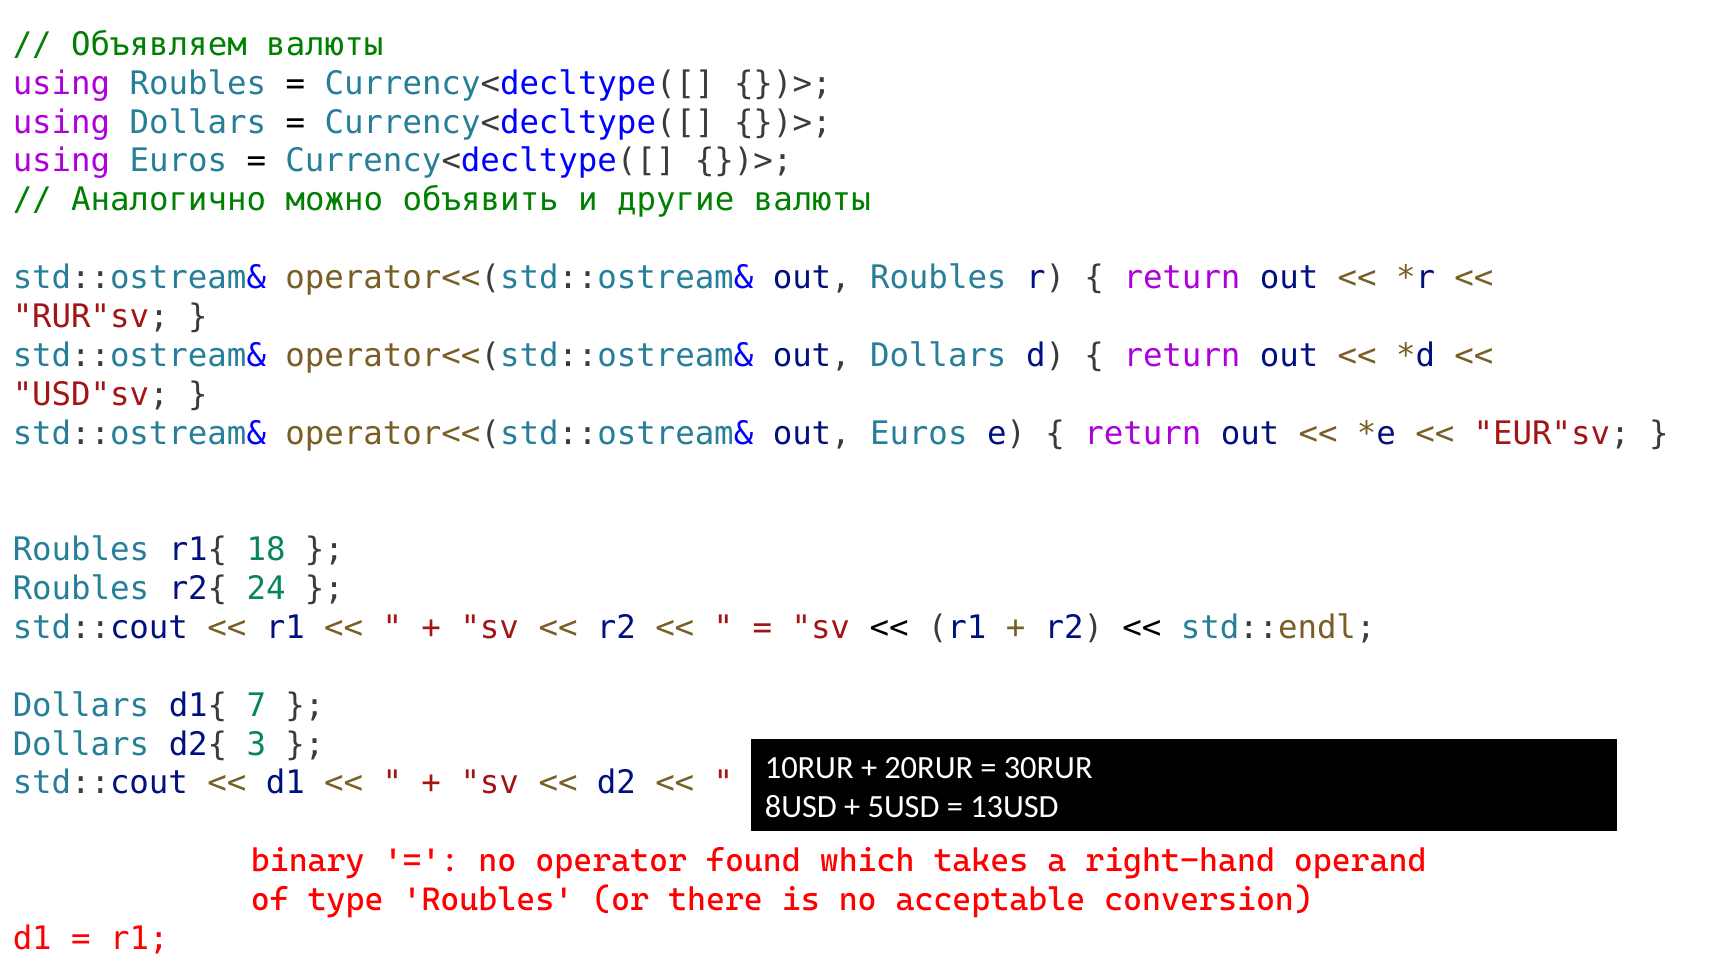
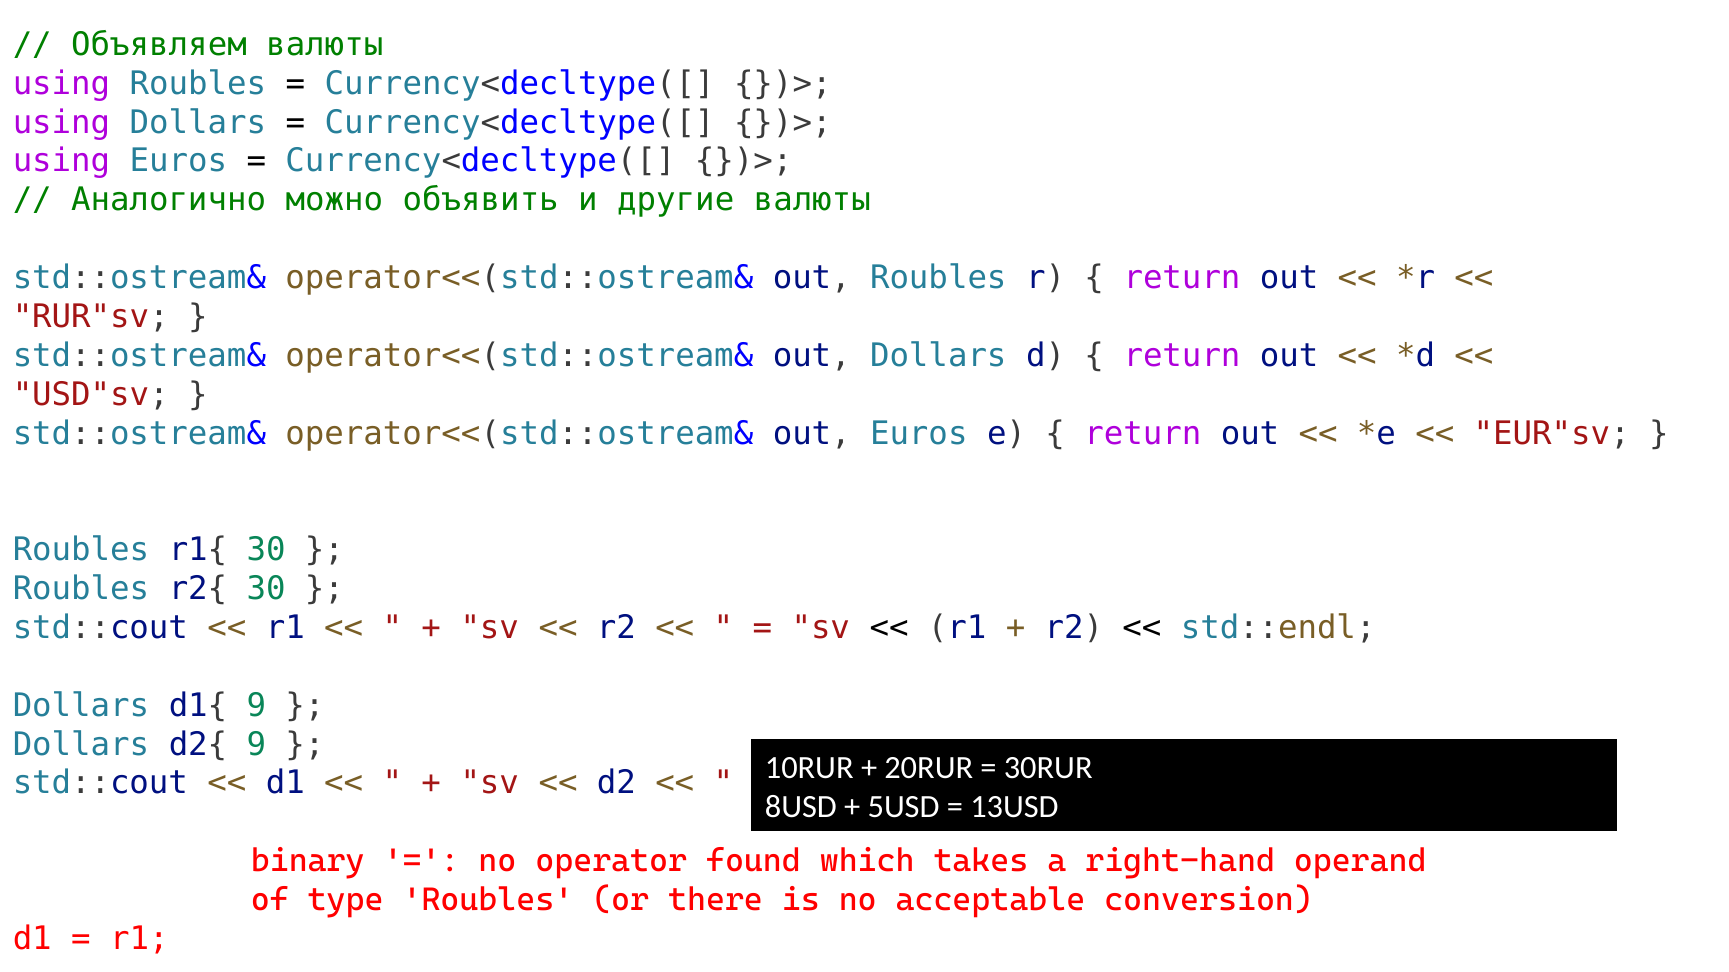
r1{ 18: 18 -> 30 (266, 550)
r2{ 24: 24 -> 30 (266, 589)
d1{ 7: 7 -> 9 (256, 706)
d2{ 3: 3 -> 9 (256, 745)
